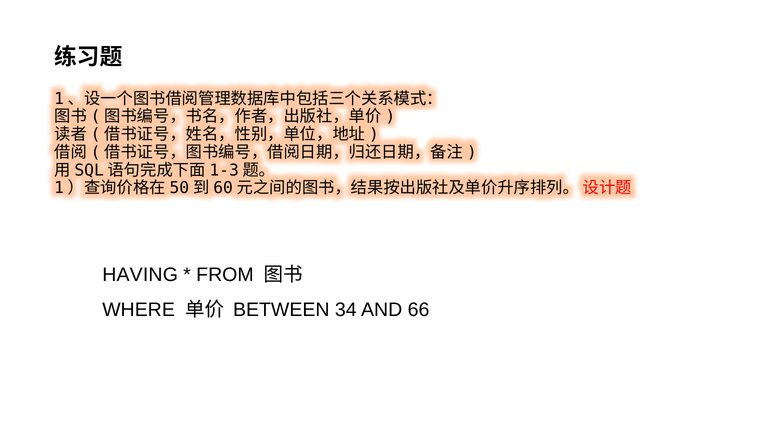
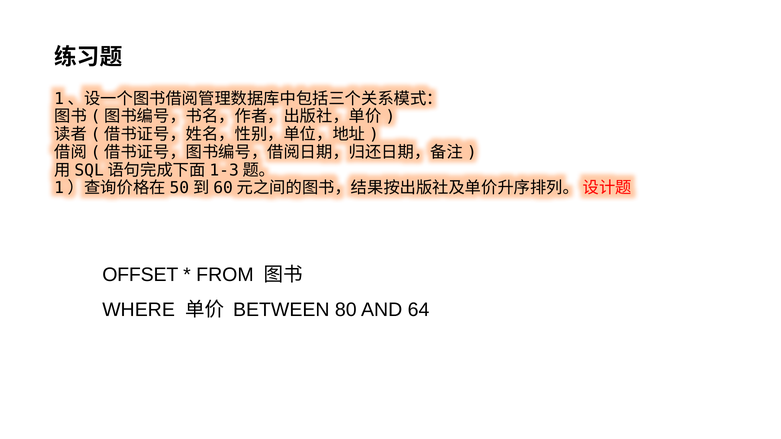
HAVING: HAVING -> OFFSET (140, 275)
34: 34 -> 80 (346, 310)
66: 66 -> 64 (419, 310)
